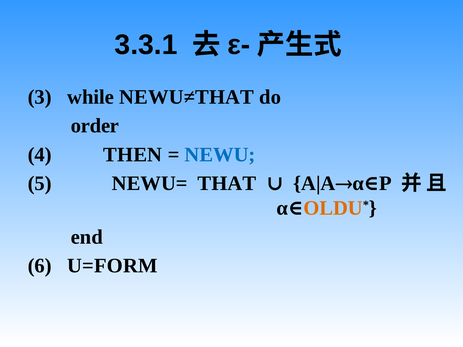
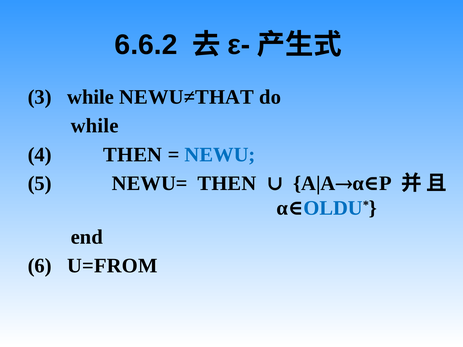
3.3.1: 3.3.1 -> 6.6.2 (146, 45)
order: order -> while (95, 126)
NEWU= THAT: THAT -> THEN (227, 184)
OLDU colour: orange -> blue (333, 208)
U=FORM: U=FORM -> U=FROM (112, 266)
